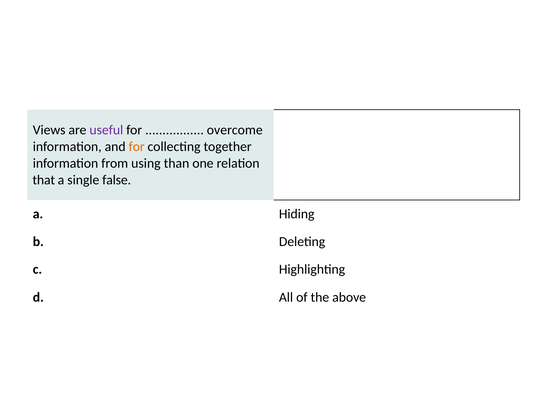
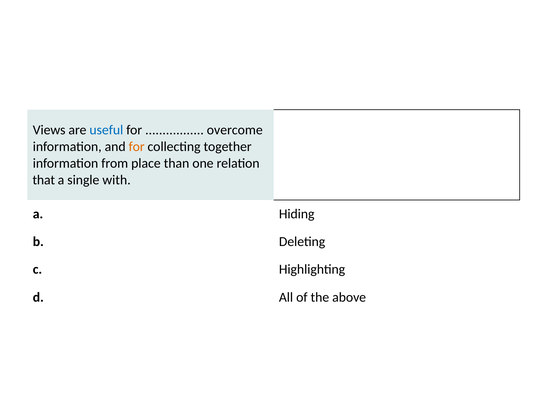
useful colour: purple -> blue (106, 130)
using: using -> place (146, 163)
false: false -> with (117, 180)
